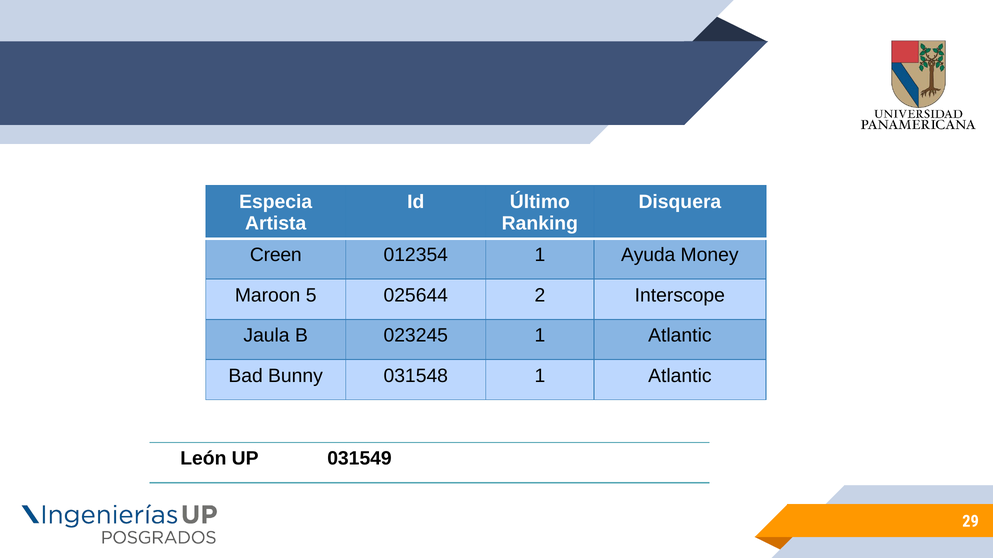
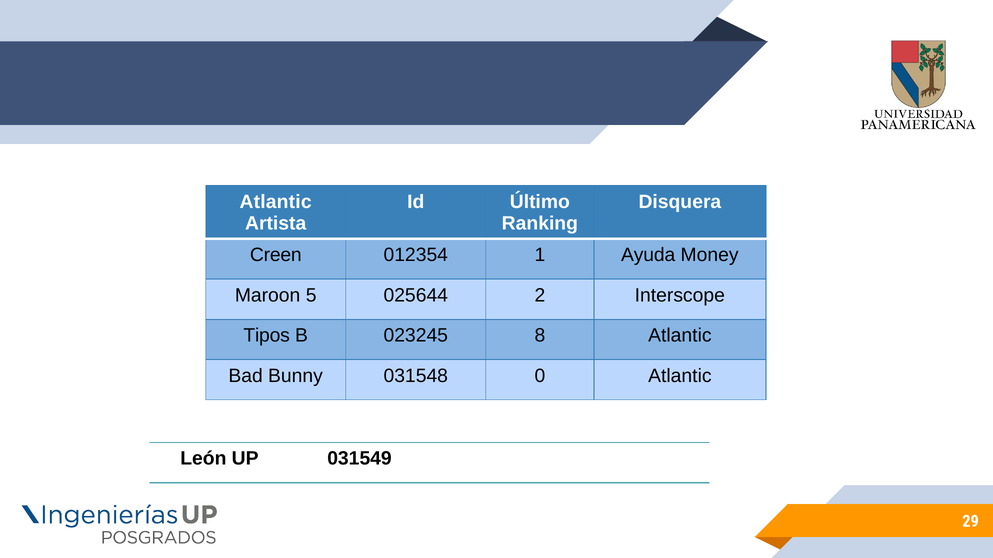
Especia: Especia -> Atlantic (276, 202)
Jaula: Jaula -> Tipos (267, 336)
023245 1: 1 -> 8 (540, 336)
031548 1: 1 -> 0 (540, 376)
